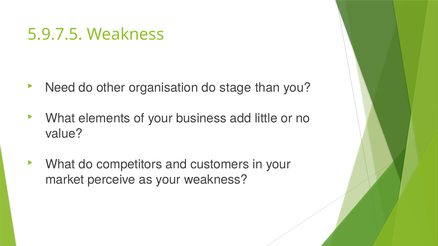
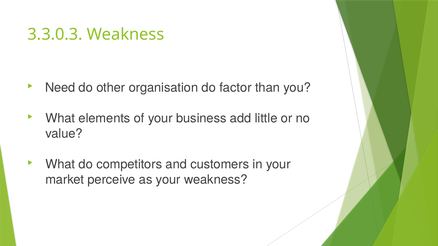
5.9.7.5: 5.9.7.5 -> 3.3.0.3 (55, 35)
stage: stage -> factor (235, 88)
